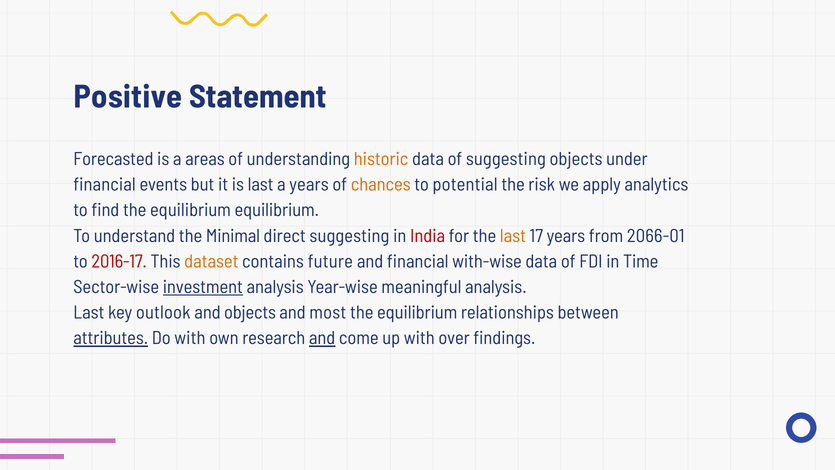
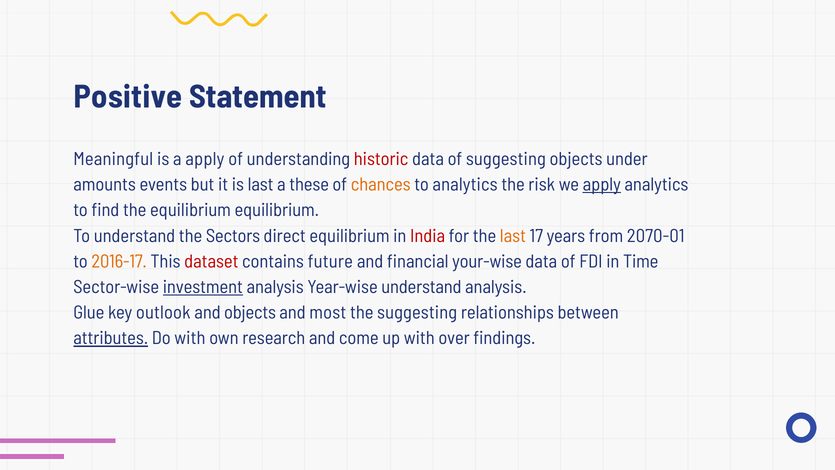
Forecasted: Forecasted -> Meaningful (113, 159)
a areas: areas -> apply (205, 159)
historic colour: orange -> red (381, 159)
financial: financial -> amounts (105, 185)
a years: years -> these (309, 185)
to potential: potential -> analytics (465, 185)
apply underline: none -> present (602, 185)
Minimal: Minimal -> Sectors (233, 236)
direct suggesting: suggesting -> equilibrium (350, 236)
2066-01: 2066-01 -> 2070-01 (656, 236)
2016-17 colour: red -> orange (119, 261)
dataset colour: orange -> red (211, 261)
with-wise: with-wise -> your-wise (487, 261)
Year-wise meaningful: meaningful -> understand (421, 287)
Last: Last -> Glue (89, 312)
equilibrium: equilibrium -> suggesting (417, 312)
and underline: present -> none (322, 338)
